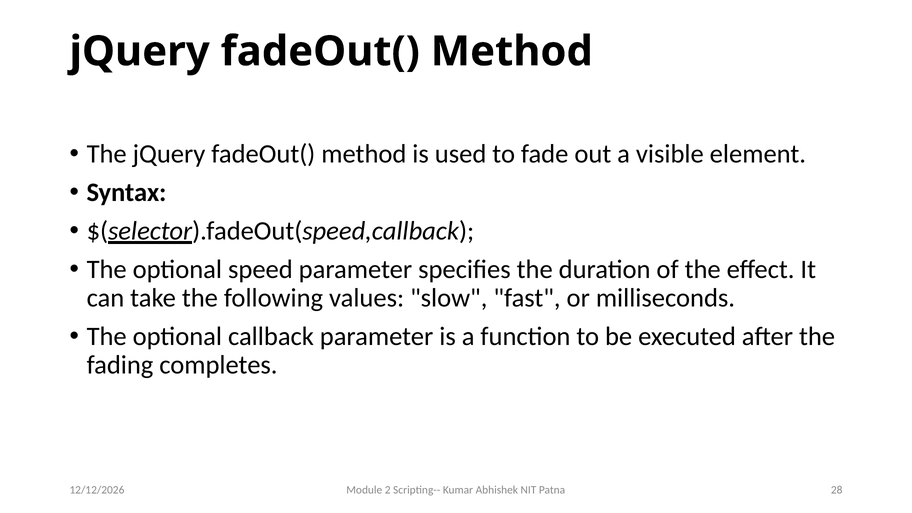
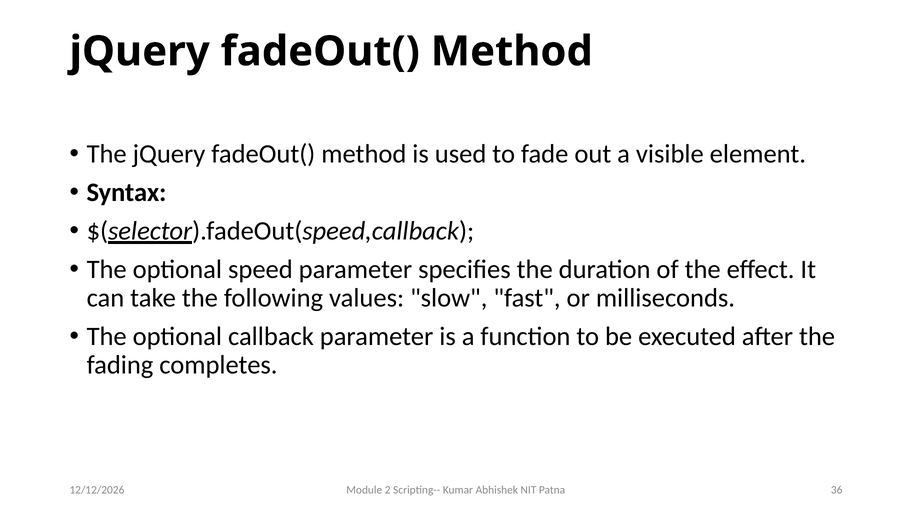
28: 28 -> 36 (837, 490)
